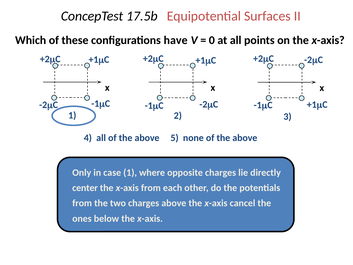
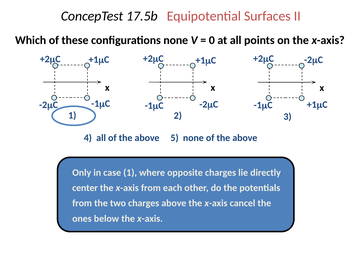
configurations have: have -> none (176, 40)
